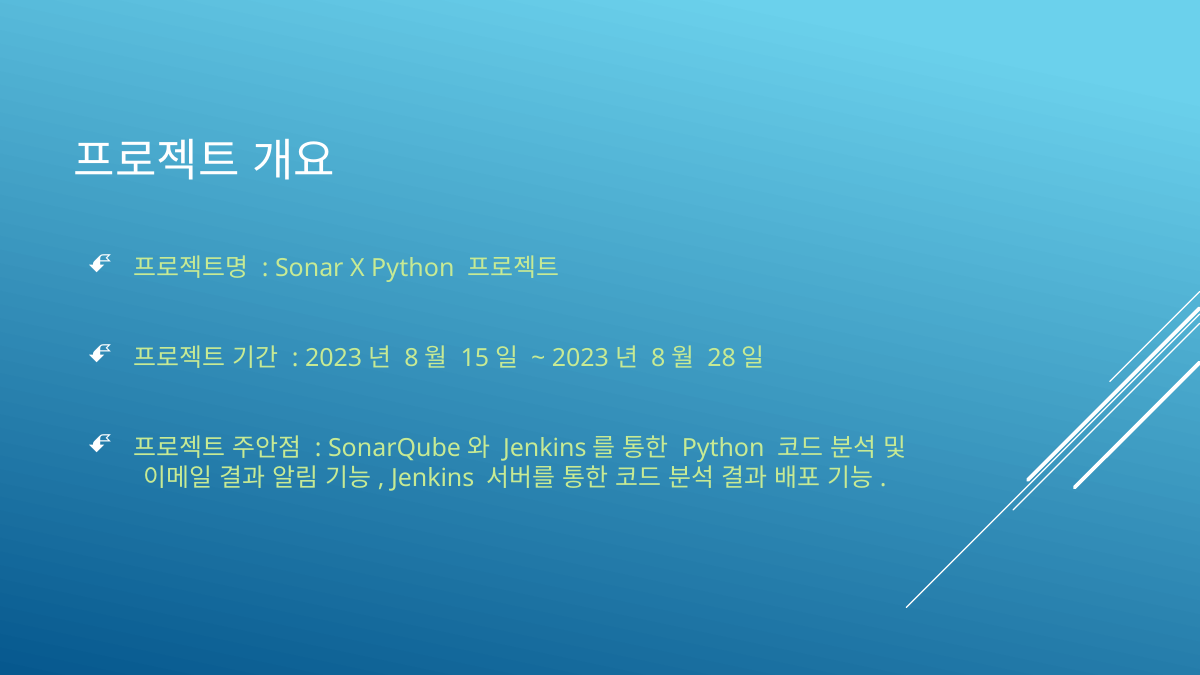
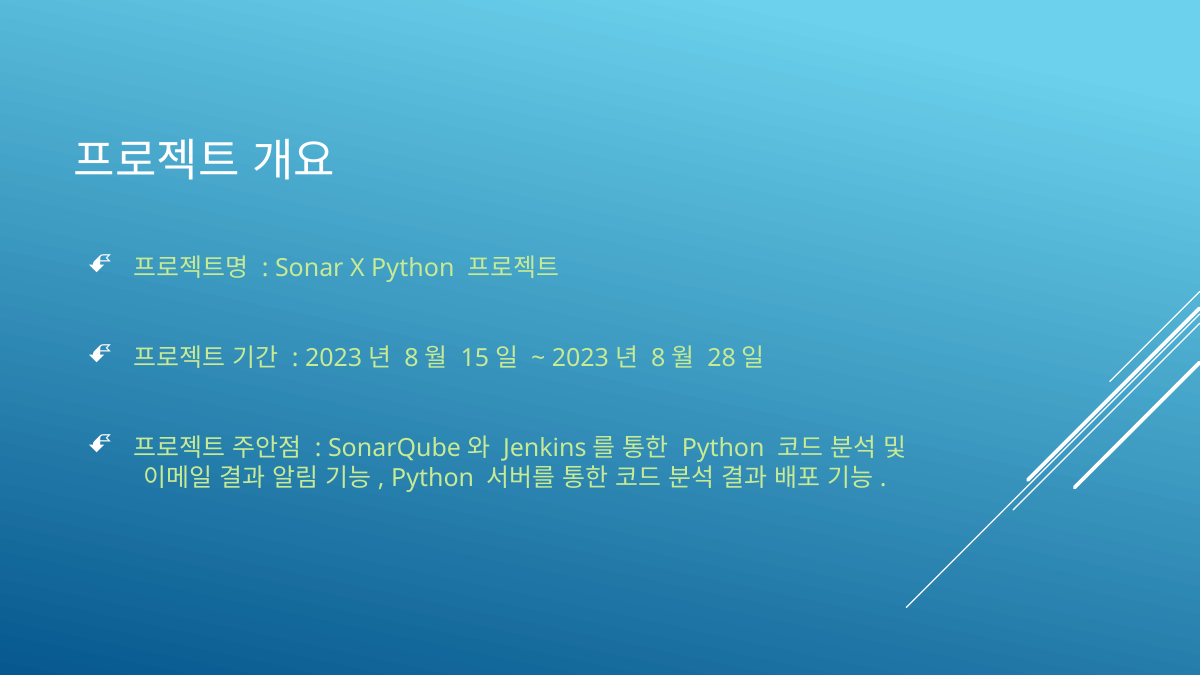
Jenkins: Jenkins -> Python (433, 479)
